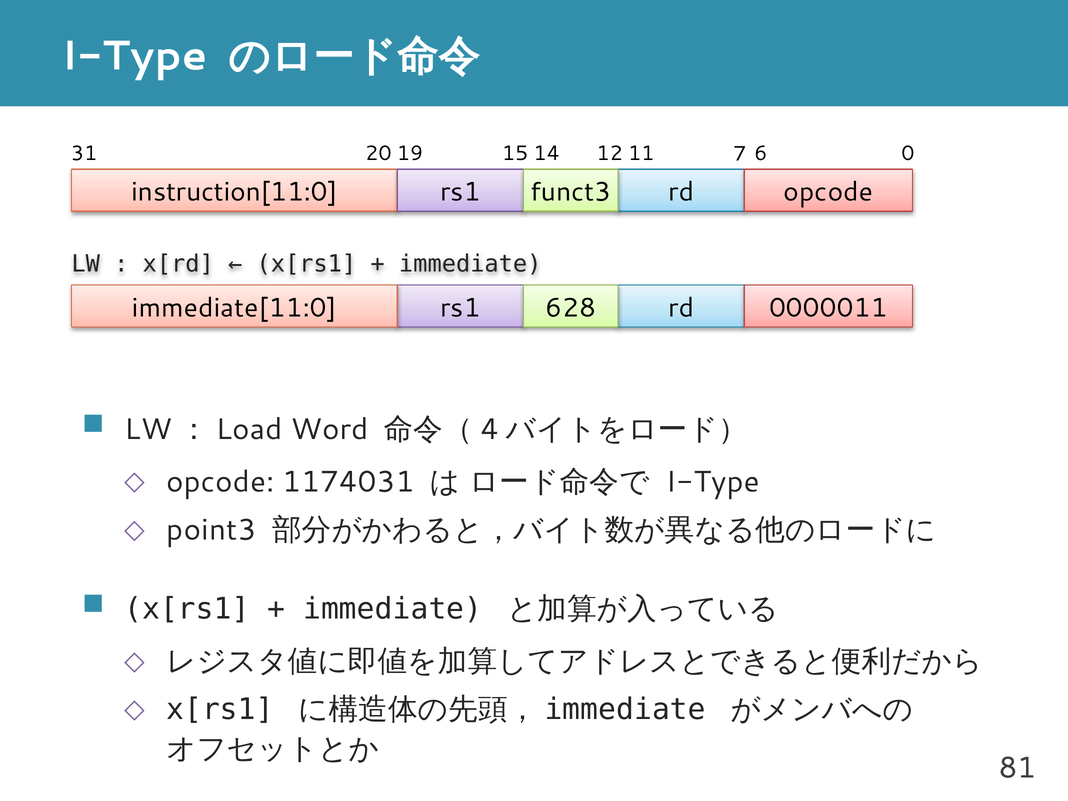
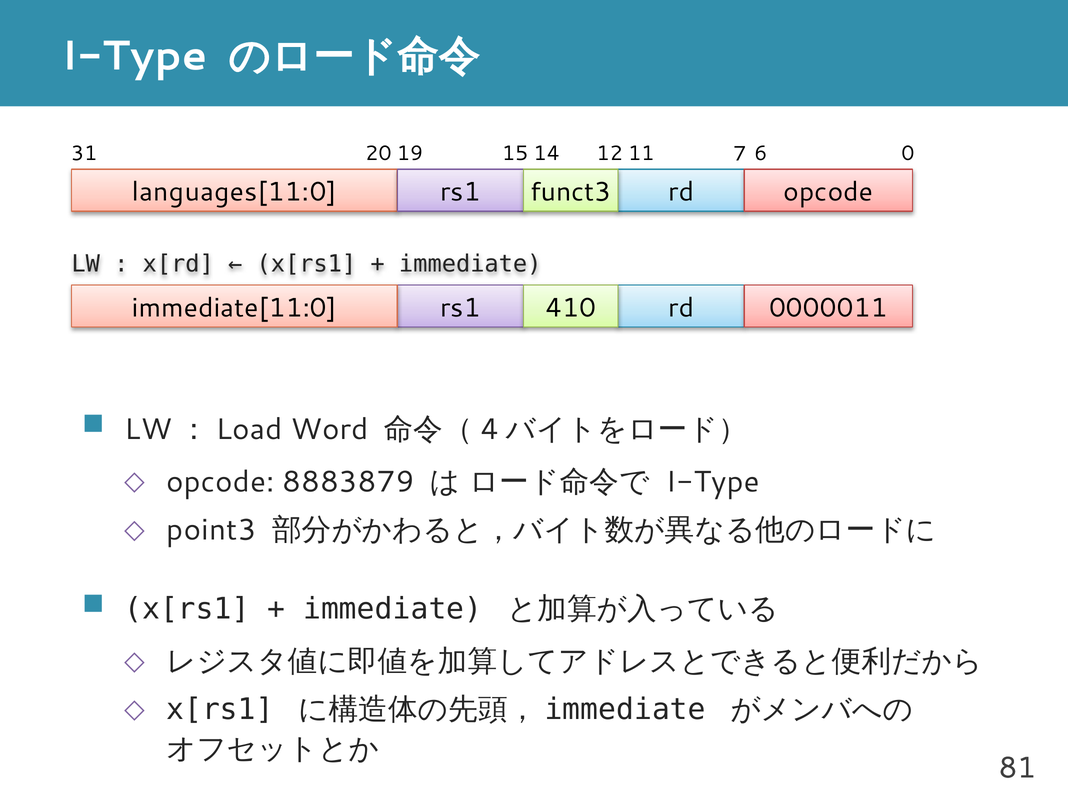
instruction[11:0: instruction[11:0 -> languages[11:0 (234, 192)
628: 628 -> 410 (571, 308)
1174031: 1174031 -> 8883879 (348, 482)
